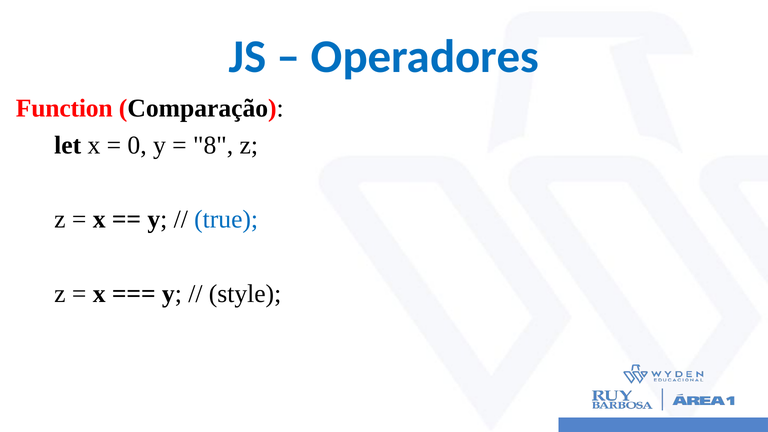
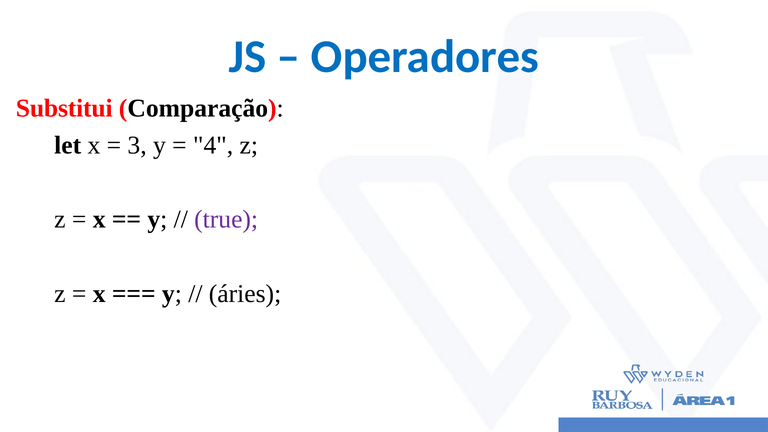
Function: Function -> Substitui (64, 108)
0: 0 -> 3 (137, 145)
8: 8 -> 4 (213, 145)
true colour: blue -> purple (226, 219)
style: style -> áries (245, 294)
